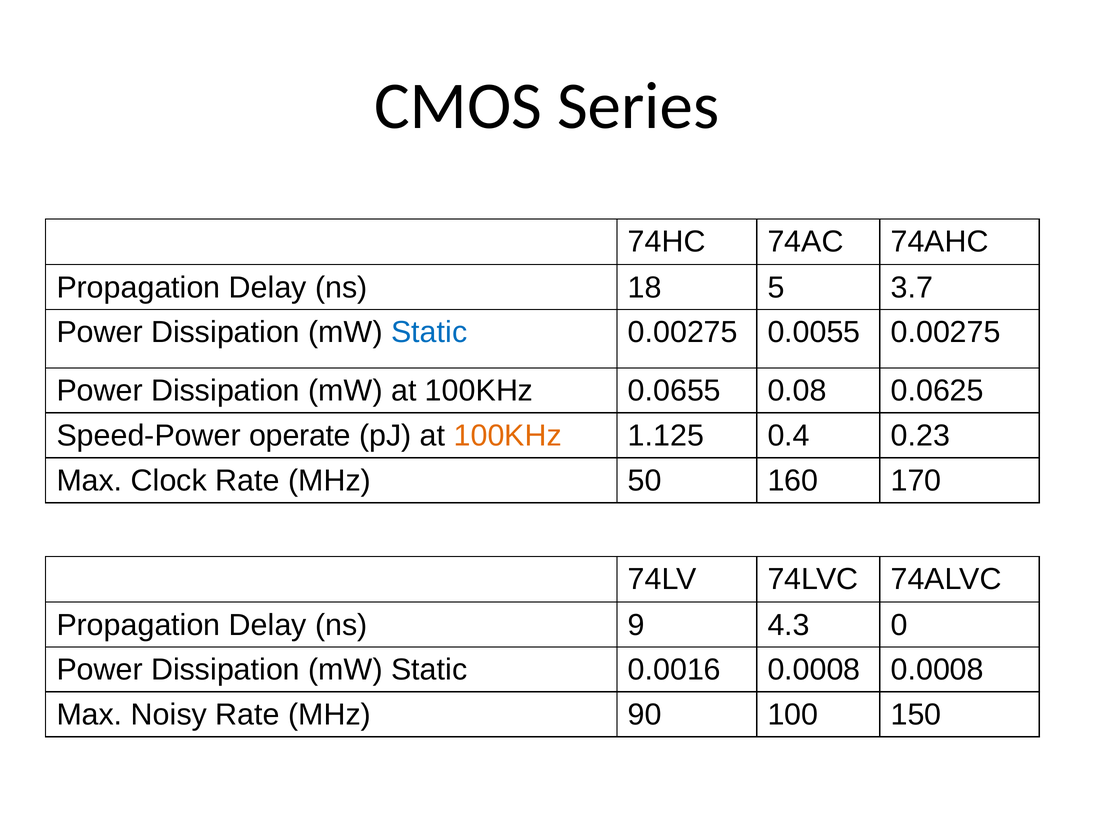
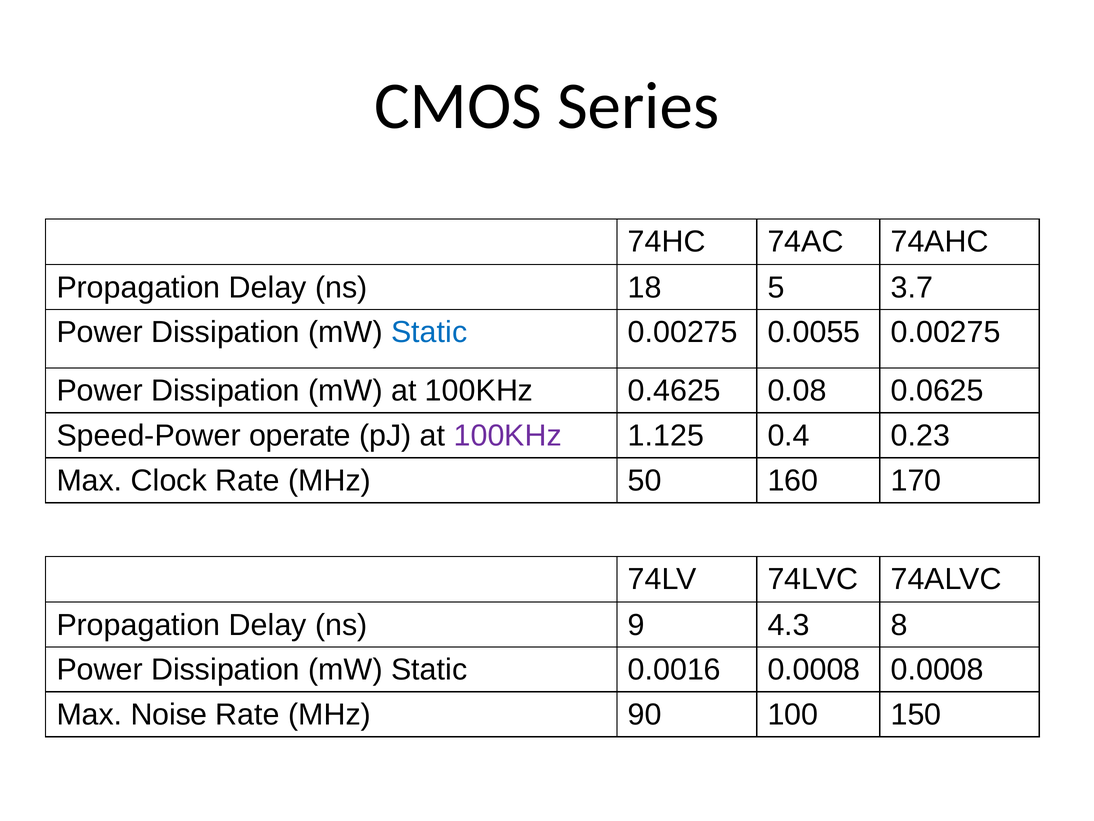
0.0655: 0.0655 -> 0.4625 (674, 391)
100KHz colour: orange -> purple (508, 436)
0: 0 -> 8 (899, 625)
Noisy: Noisy -> Noise (169, 714)
